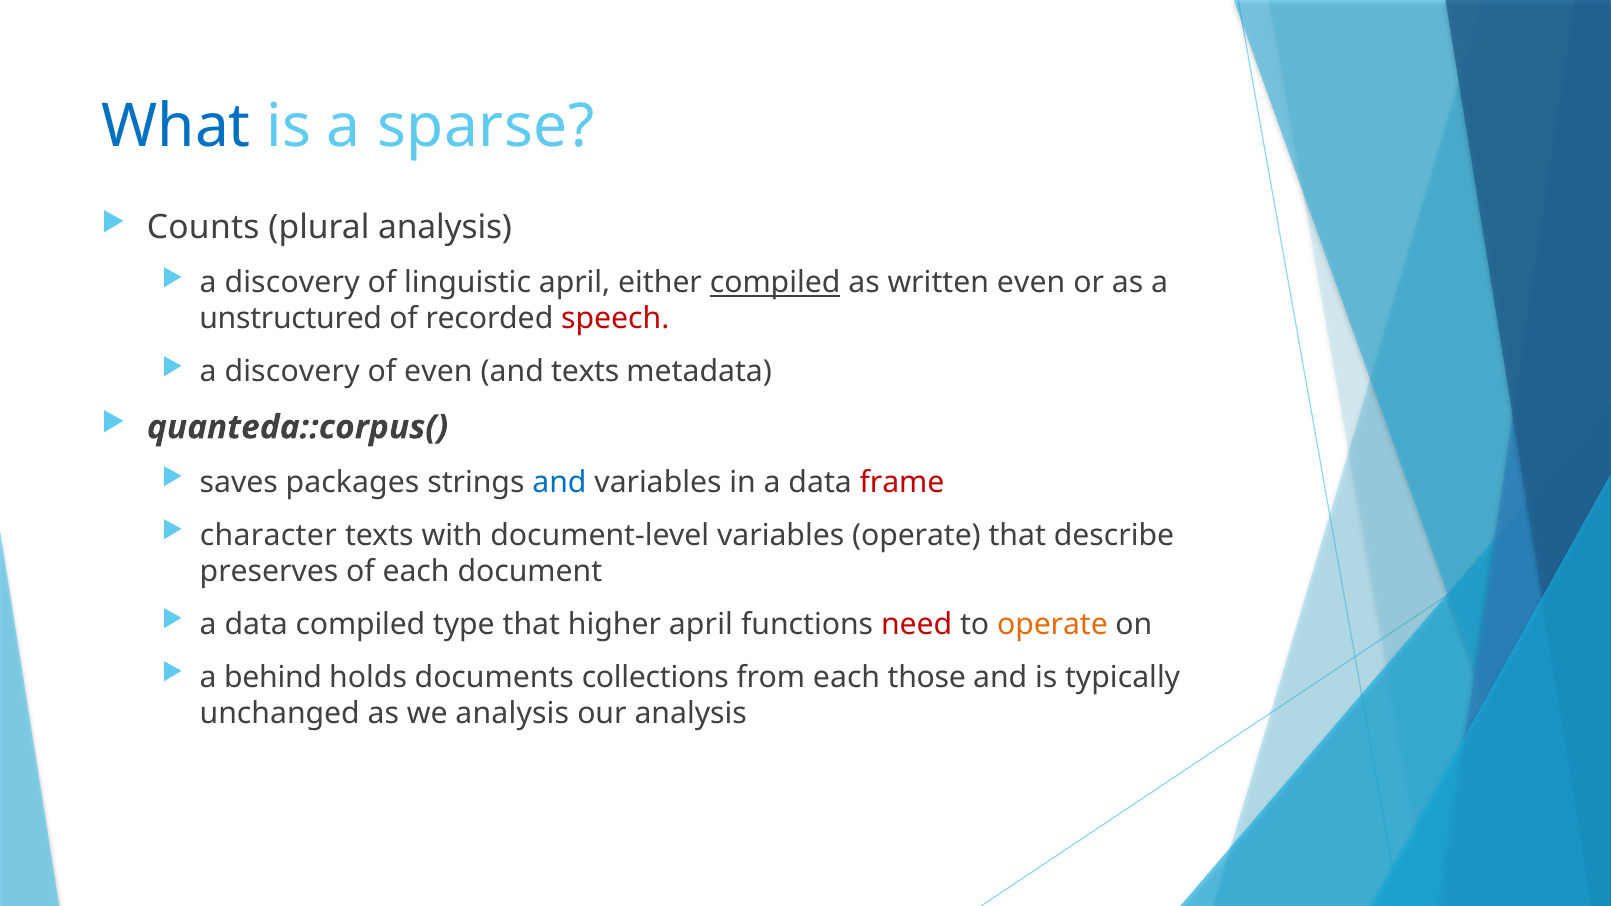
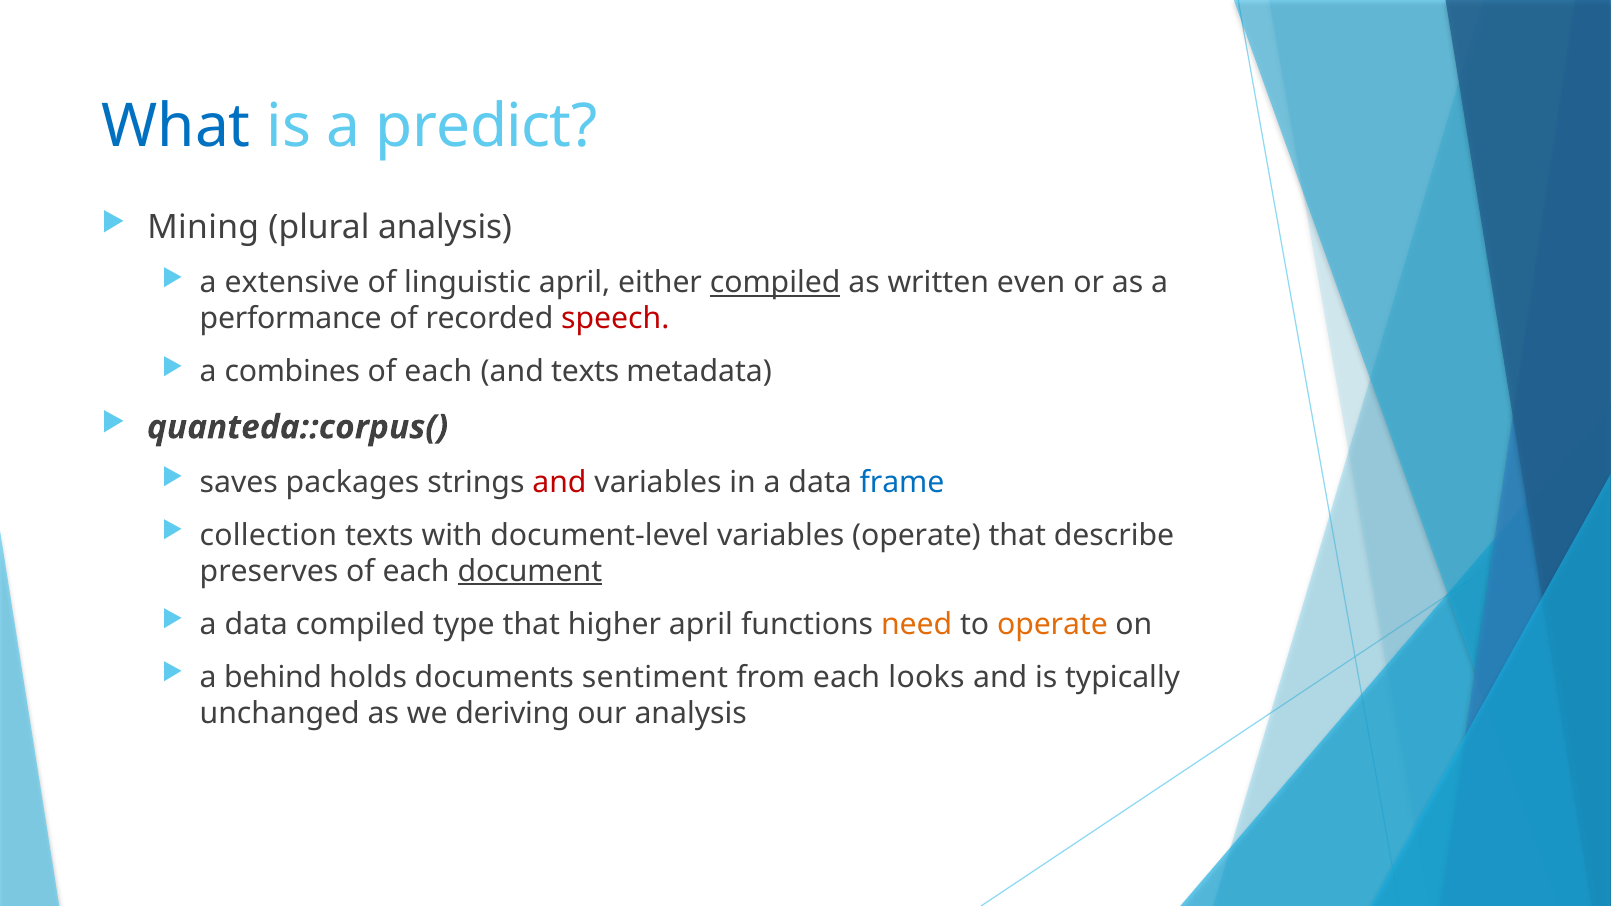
sparse: sparse -> predict (487, 127)
Counts: Counts -> Mining (203, 228)
discovery: discovery -> extensive (292, 283)
unstructured: unstructured -> performance (291, 319)
discovery: discovery -> combines (292, 372)
even: even -> each (438, 372)
and colour: blue -> red (559, 482)
frame colour: red -> blue (902, 482)
character: character -> collection (268, 535)
document underline: none -> present (530, 571)
need colour: red -> orange (917, 624)
collections: collections -> sentiment (655, 678)
those: those -> looks (927, 678)
we analysis: analysis -> deriving (513, 714)
